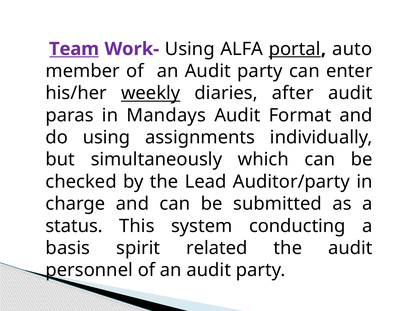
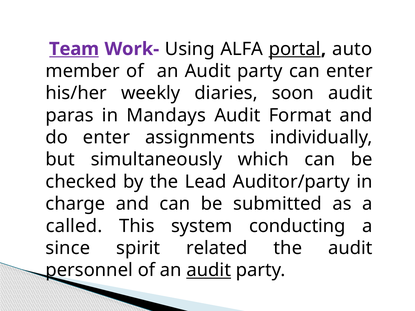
weekly underline: present -> none (151, 93)
after: after -> soon (293, 93)
do using: using -> enter (106, 138)
status: status -> called (74, 226)
basis: basis -> since (68, 248)
audit underline: none -> present (209, 270)
